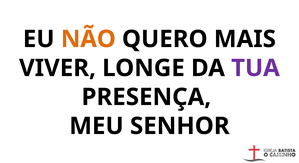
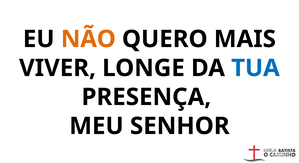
TUA colour: purple -> blue (255, 68)
